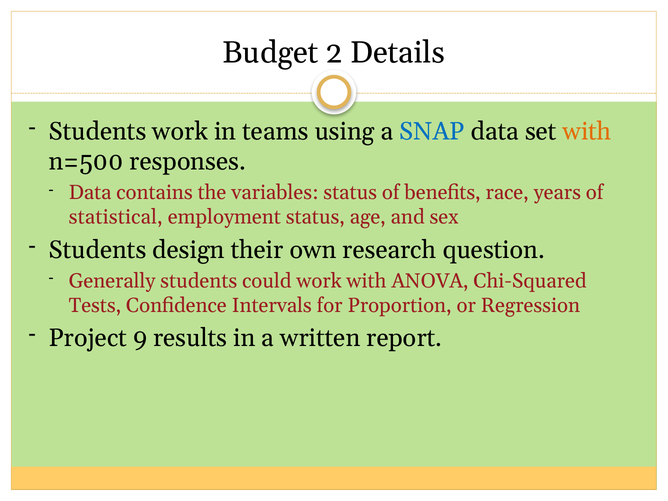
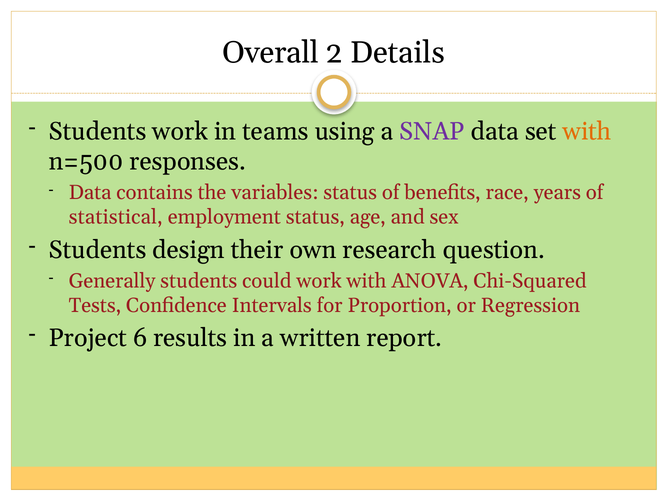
Budget: Budget -> Overall (271, 53)
SNAP colour: blue -> purple (432, 132)
9: 9 -> 6 (140, 338)
